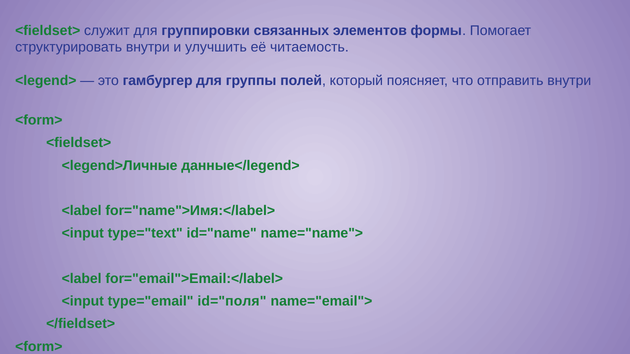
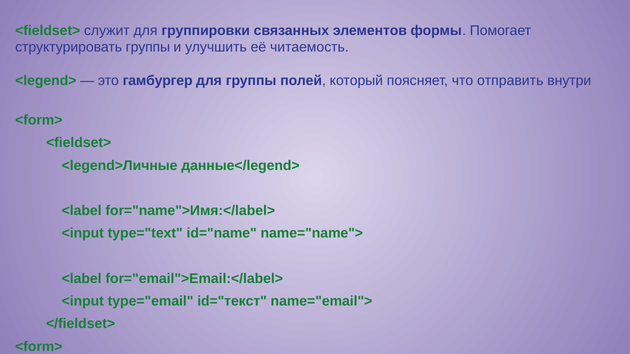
структурировать внутри: внутри -> группы (148, 47)
id="поля: id="поля -> id="текст (232, 302)
